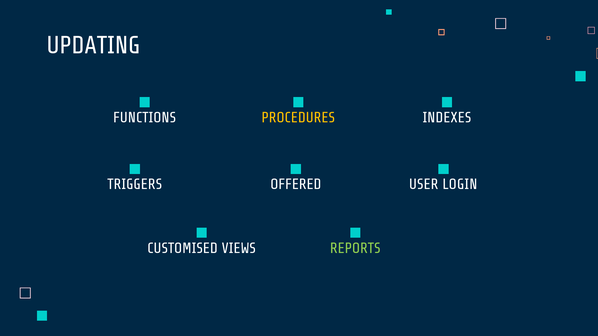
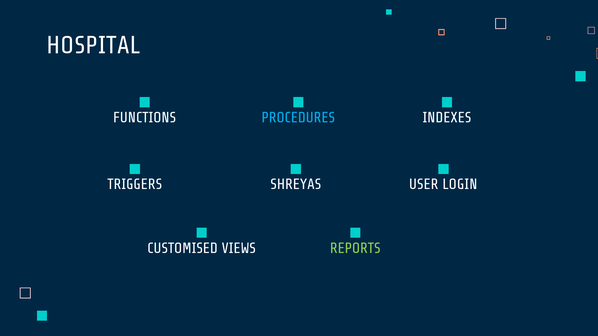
UPDATING: UPDATING -> HOSPITAL (93, 46)
PROCEDURES colour: yellow -> light blue (298, 118)
OFFERED: OFFERED -> SHREYAS (296, 185)
